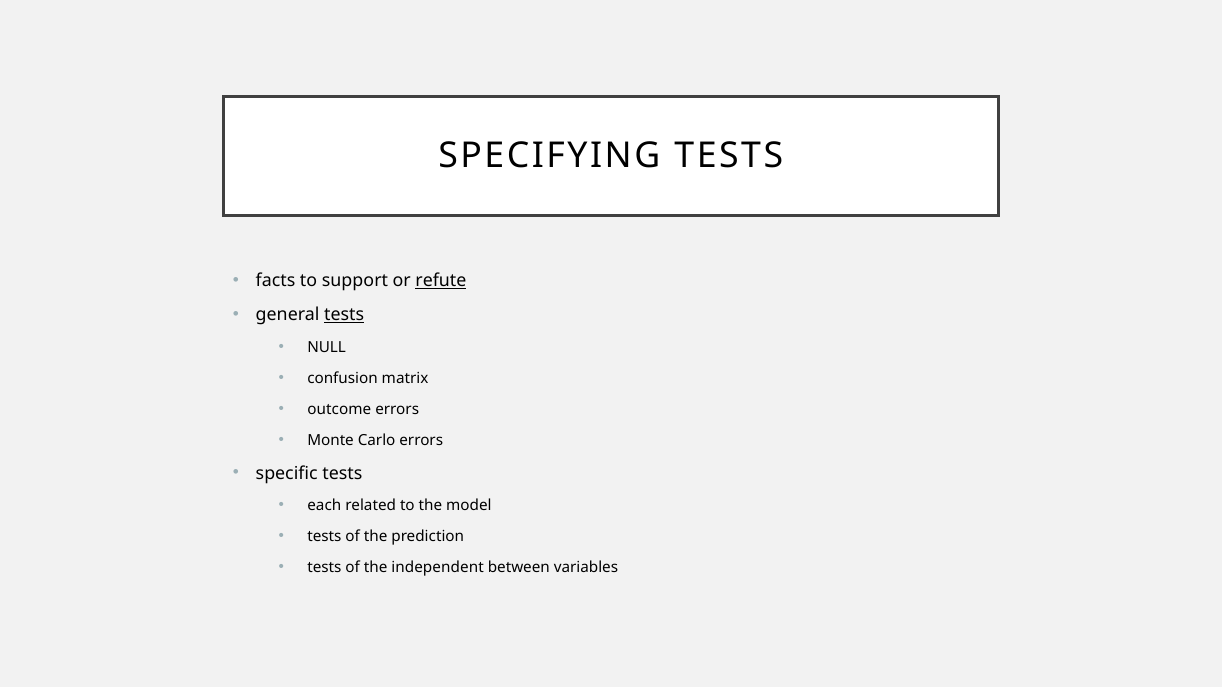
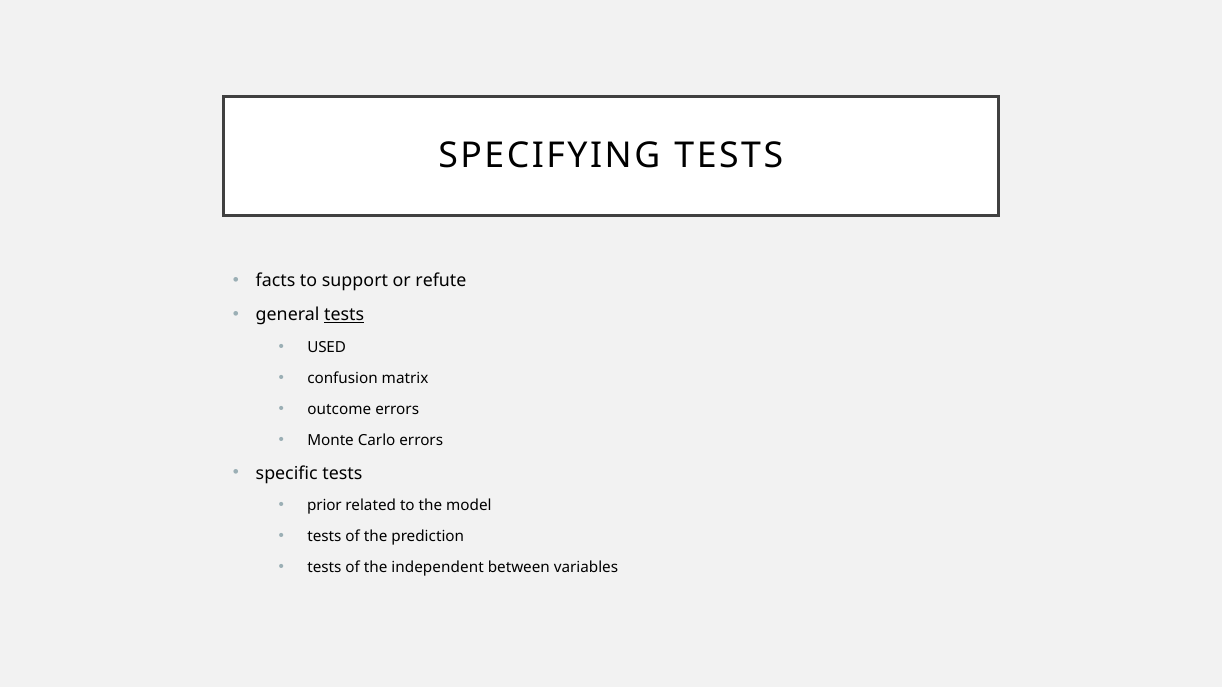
refute underline: present -> none (441, 281)
NULL: NULL -> USED (327, 347)
each: each -> prior (324, 506)
